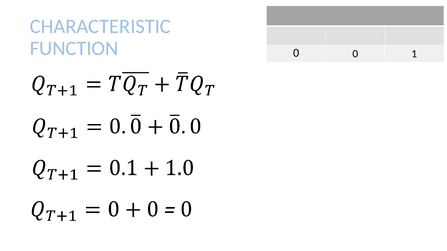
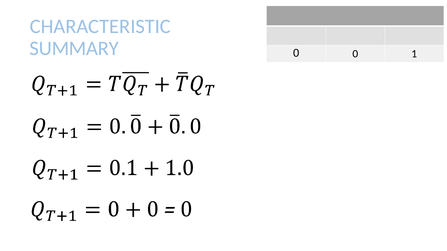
FUNCTION: FUNCTION -> SUMMARY (74, 49)
